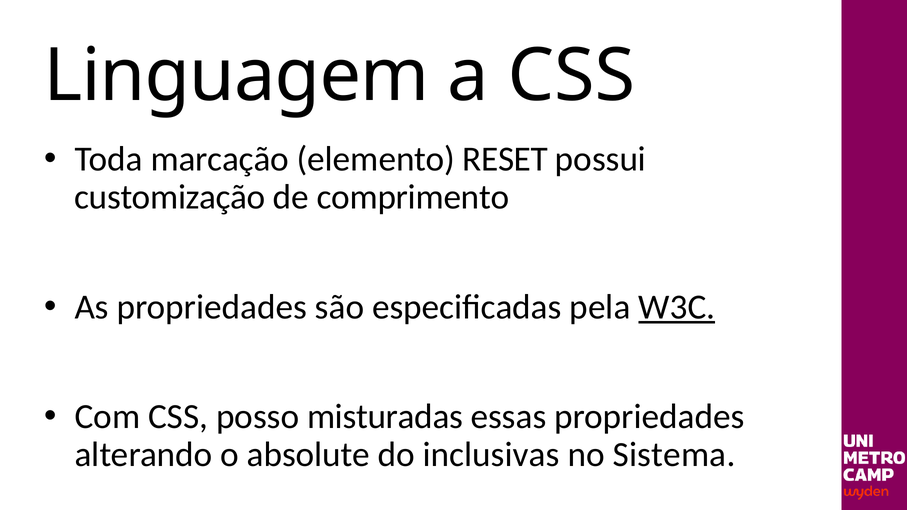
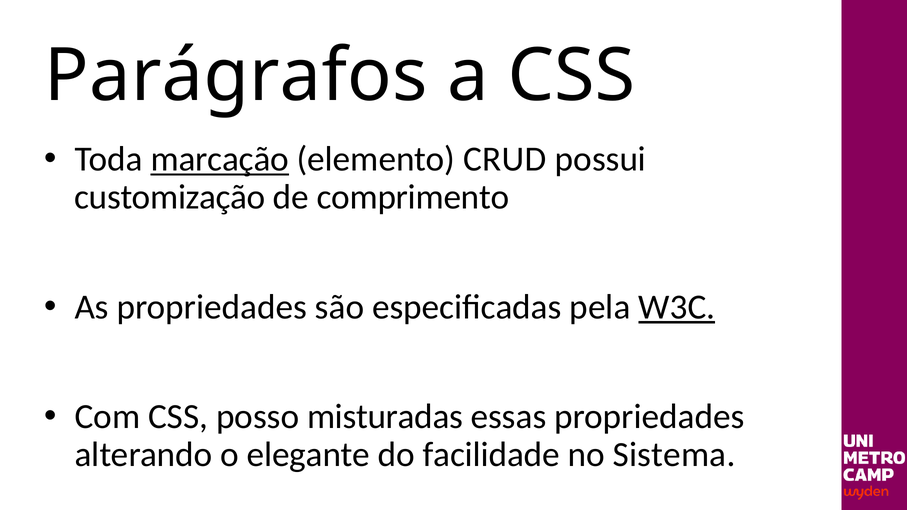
Linguagem: Linguagem -> Parágrafos (236, 76)
marcação underline: none -> present (220, 159)
RESET: RESET -> CRUD (505, 159)
absolute: absolute -> elegante (308, 455)
inclusivas: inclusivas -> facilidade (491, 455)
